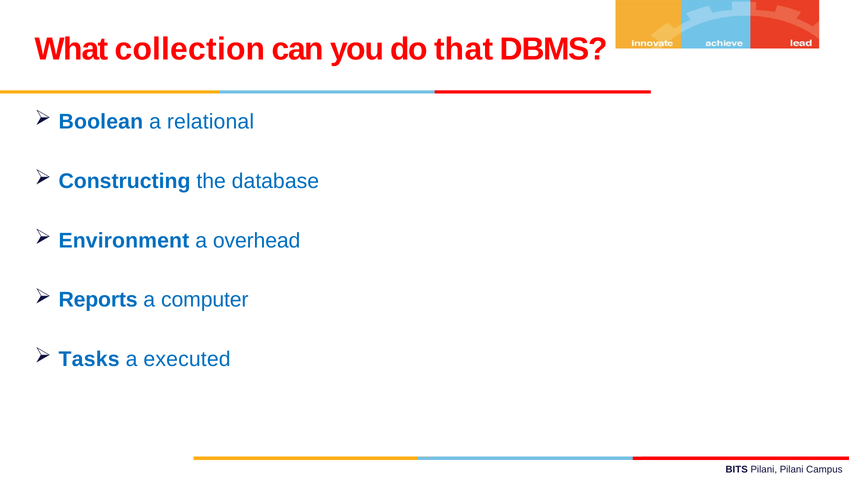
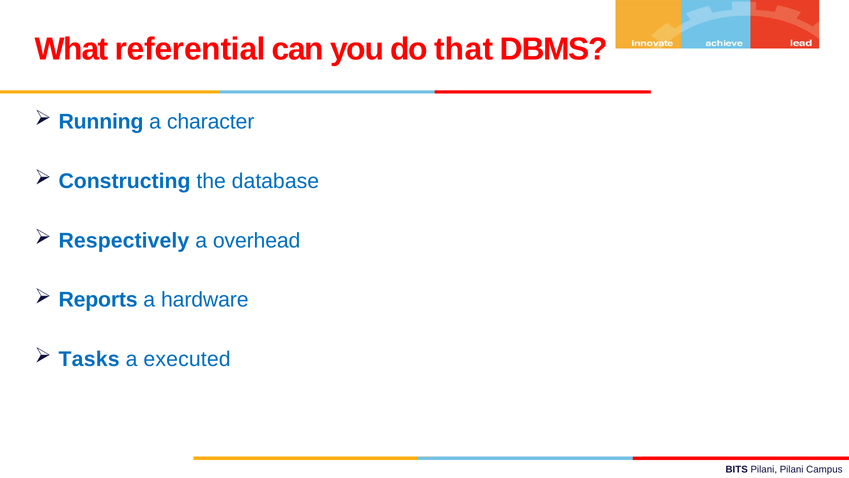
collection: collection -> referential (190, 49)
Boolean: Boolean -> Running (101, 121)
relational: relational -> character (211, 121)
Environment: Environment -> Respectively (124, 240)
computer: computer -> hardware (205, 300)
